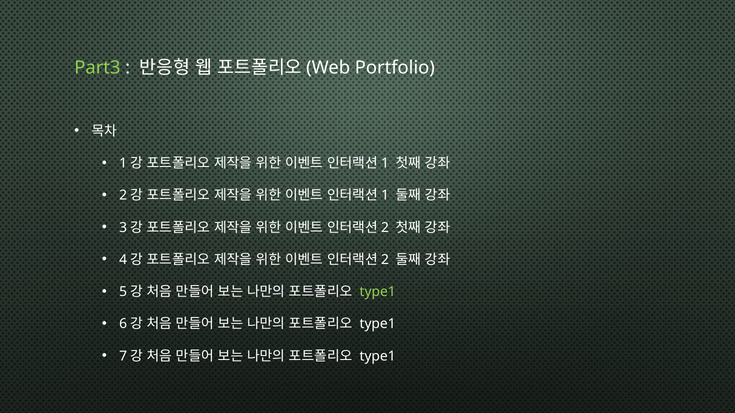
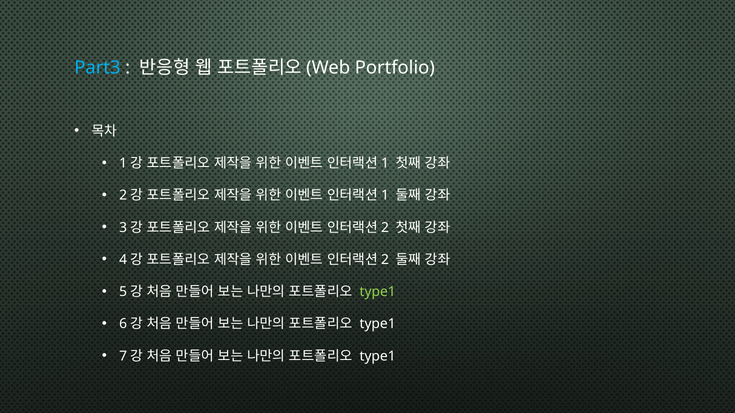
Part3 colour: light green -> light blue (97, 68)
